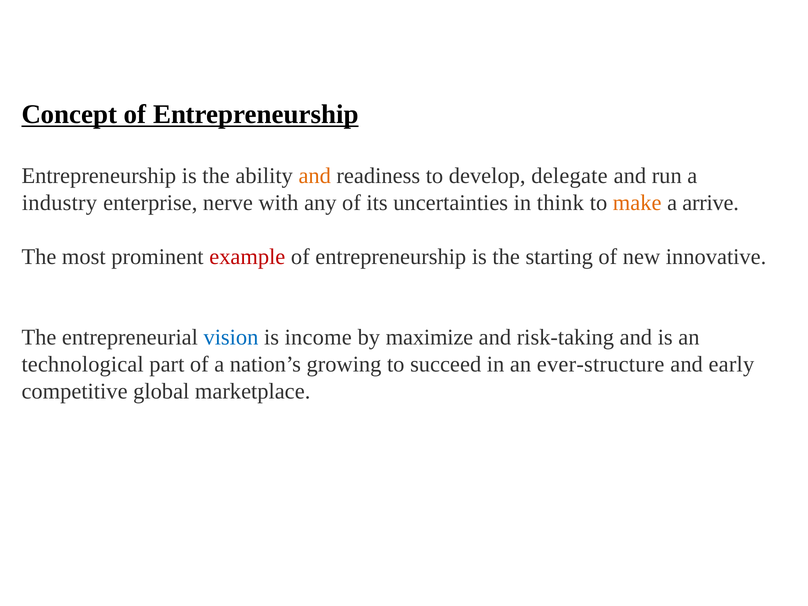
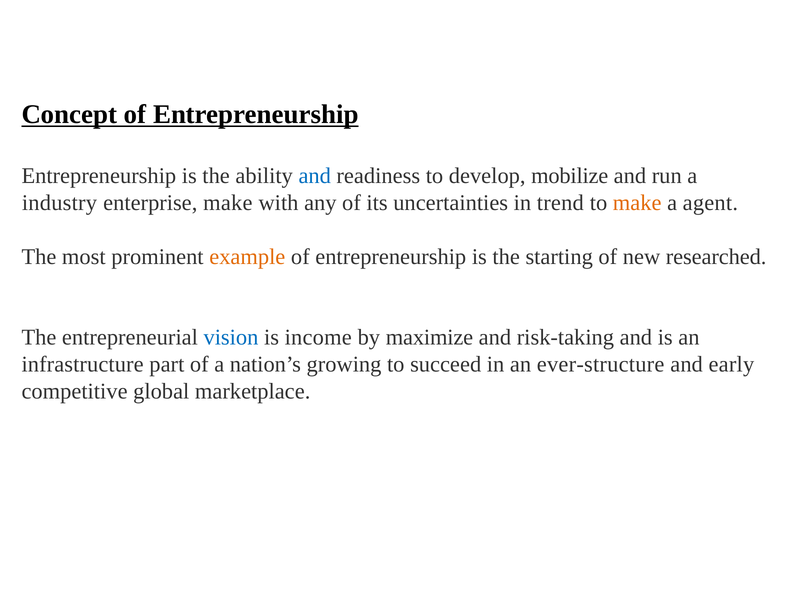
and colour: orange -> blue (315, 176)
delegate: delegate -> mobilize (570, 176)
enterprise nerve: nerve -> make (228, 203)
think: think -> trend (560, 203)
arrive: arrive -> agent (710, 203)
example colour: red -> orange (247, 257)
innovative: innovative -> researched (716, 257)
technological: technological -> infrastructure (83, 364)
